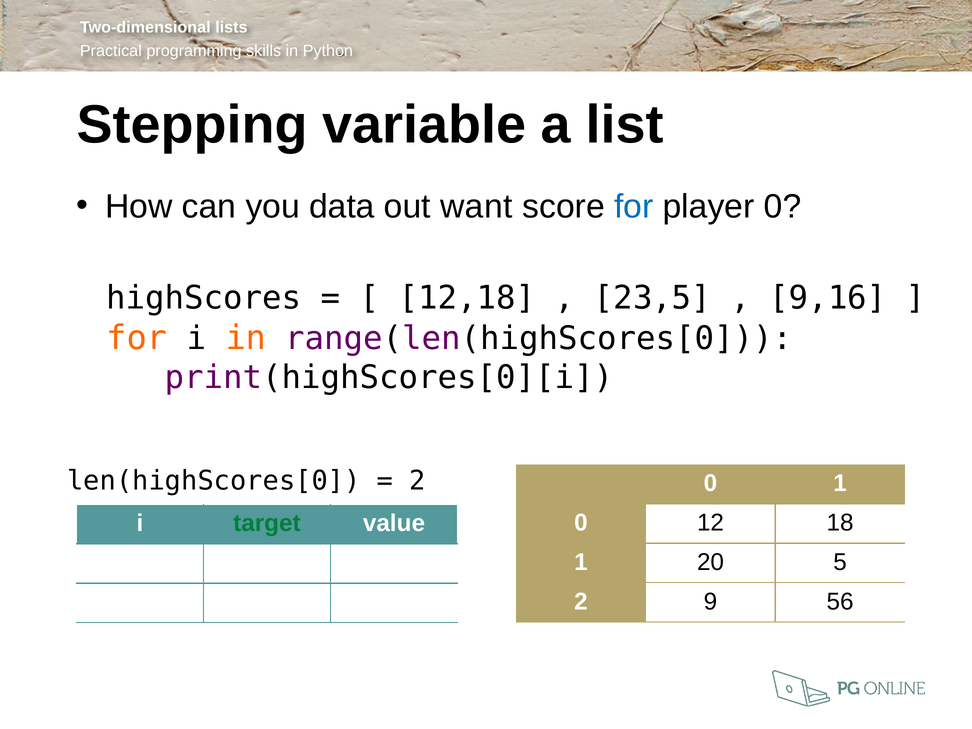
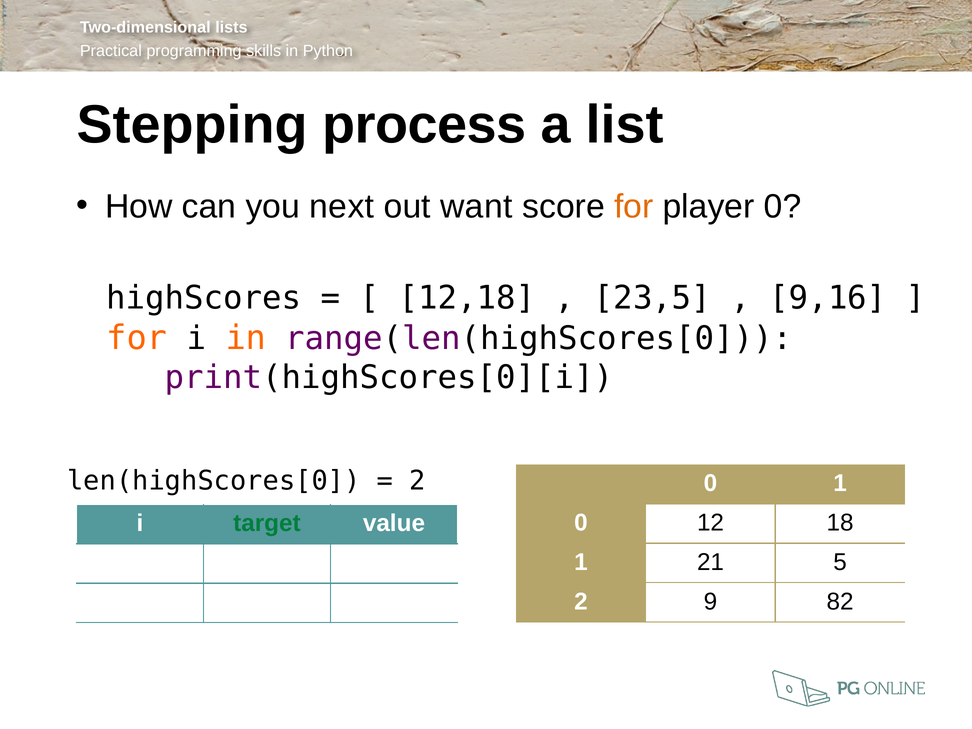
variable: variable -> process (424, 125)
data: data -> next (342, 207)
for colour: blue -> orange (634, 207)
20: 20 -> 21 (711, 562)
56: 56 -> 82 (840, 602)
